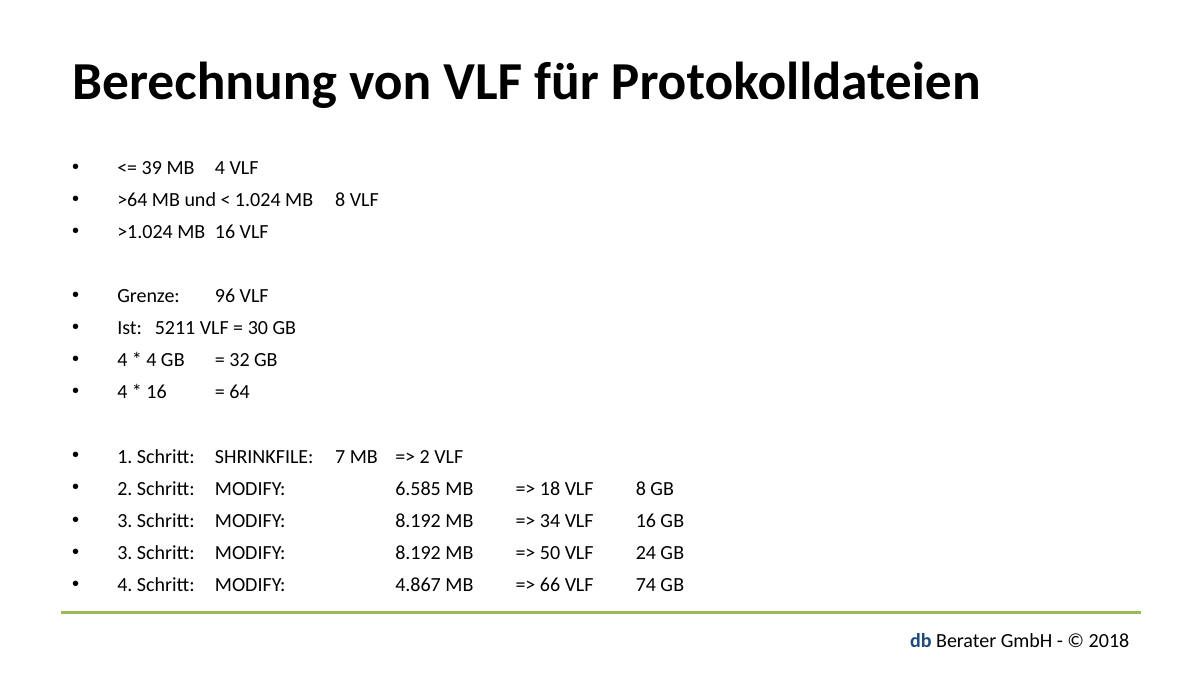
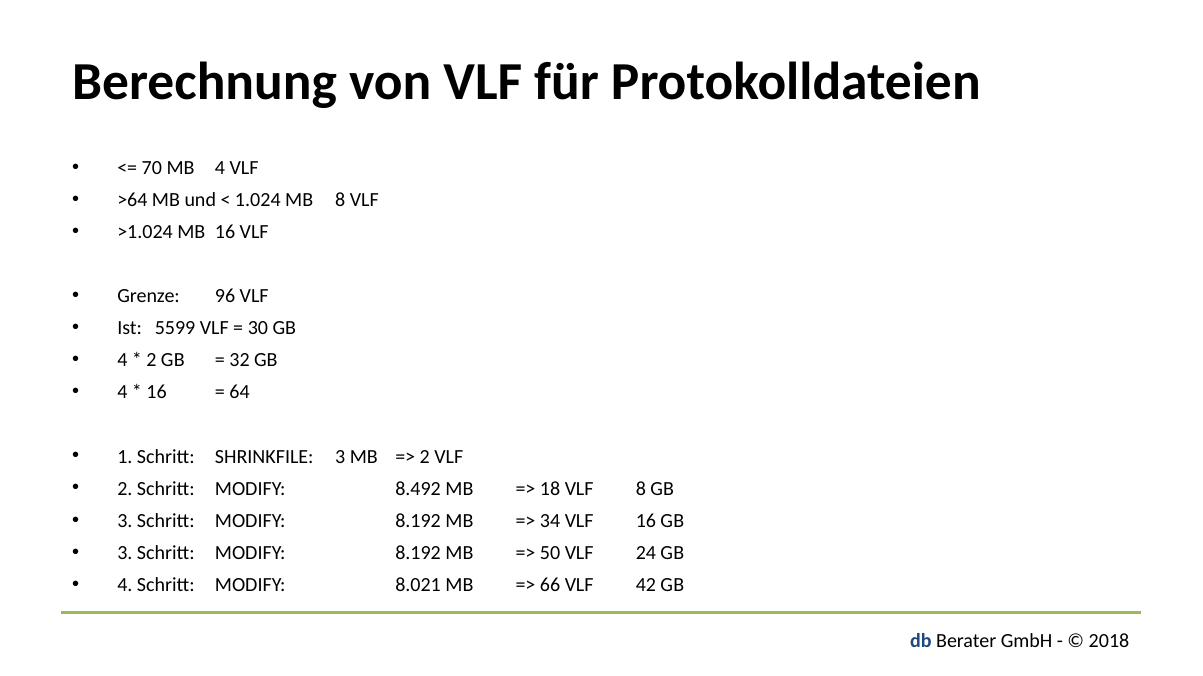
39: 39 -> 70 (152, 168)
5211: 5211 -> 5599 (175, 329)
4: 4 -> 2 (151, 361)
SHRINKFILE 7: 7 -> 3 (340, 457)
6.585: 6.585 -> 8.492 (418, 489)
4.867: 4.867 -> 8.021 (418, 585)
74: 74 -> 42 (646, 585)
